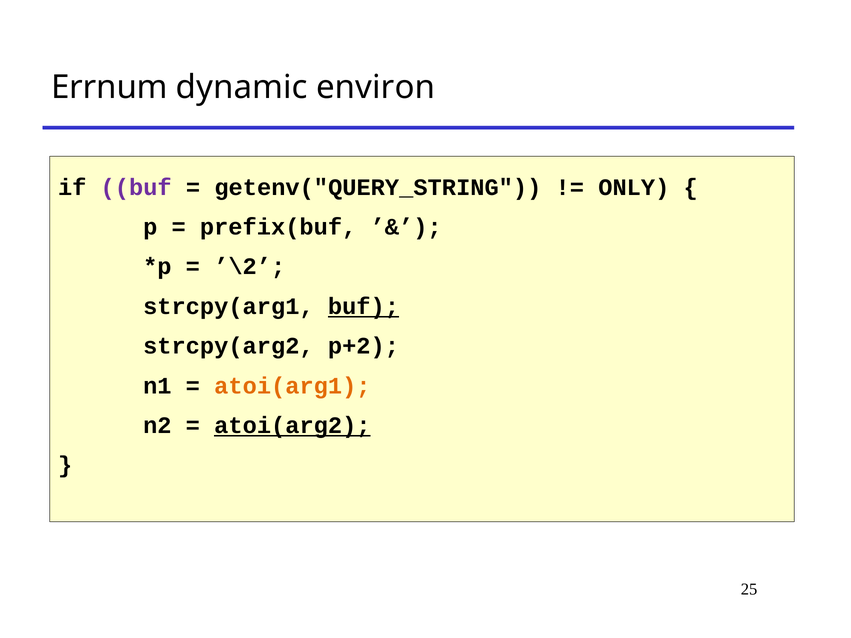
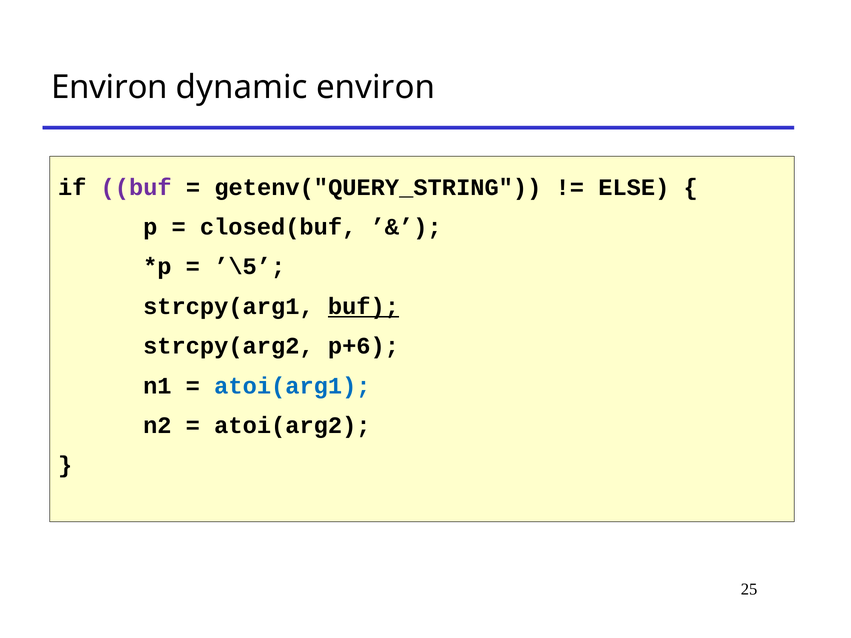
Errnum: Errnum -> Environ (109, 87)
ONLY: ONLY -> ELSE (634, 187)
prefix(buf: prefix(buf -> closed(buf (278, 227)
’\2: ’\2 -> ’\5 (250, 267)
p+2: p+2 -> p+6 (363, 346)
atoi(arg1 colour: orange -> blue (292, 386)
atoi(arg2 underline: present -> none (292, 426)
